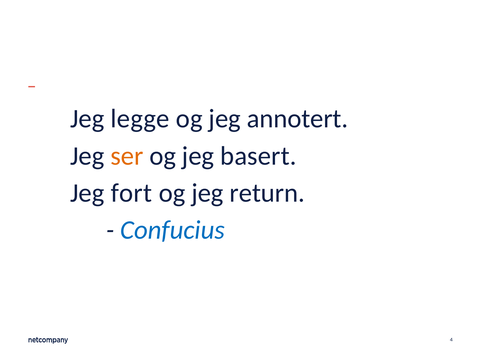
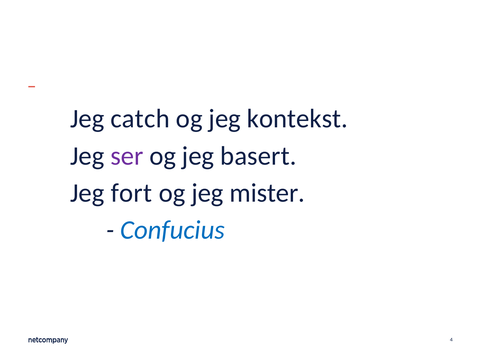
legge: legge -> catch (140, 119)
annotert: annotert -> kontekst (297, 119)
ser colour: orange -> purple (127, 156)
return: return -> mister (267, 193)
